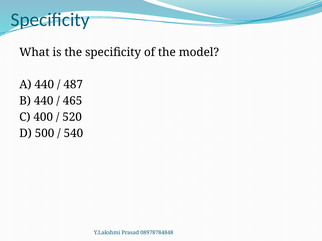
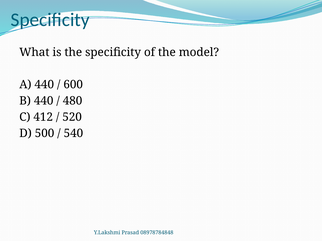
487: 487 -> 600 (73, 85)
465: 465 -> 480 (73, 101)
400: 400 -> 412 (43, 117)
